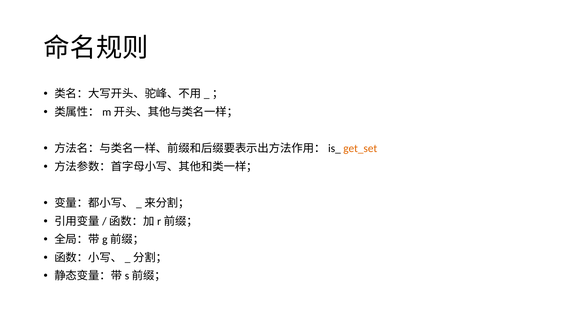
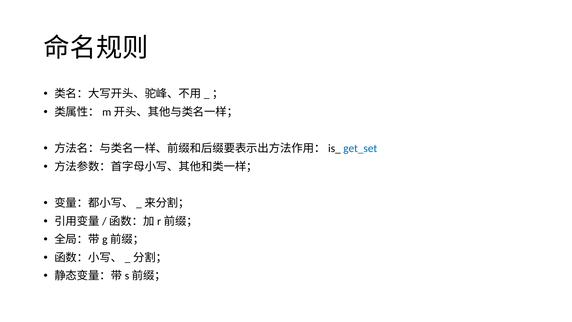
get_set colour: orange -> blue (360, 148)
